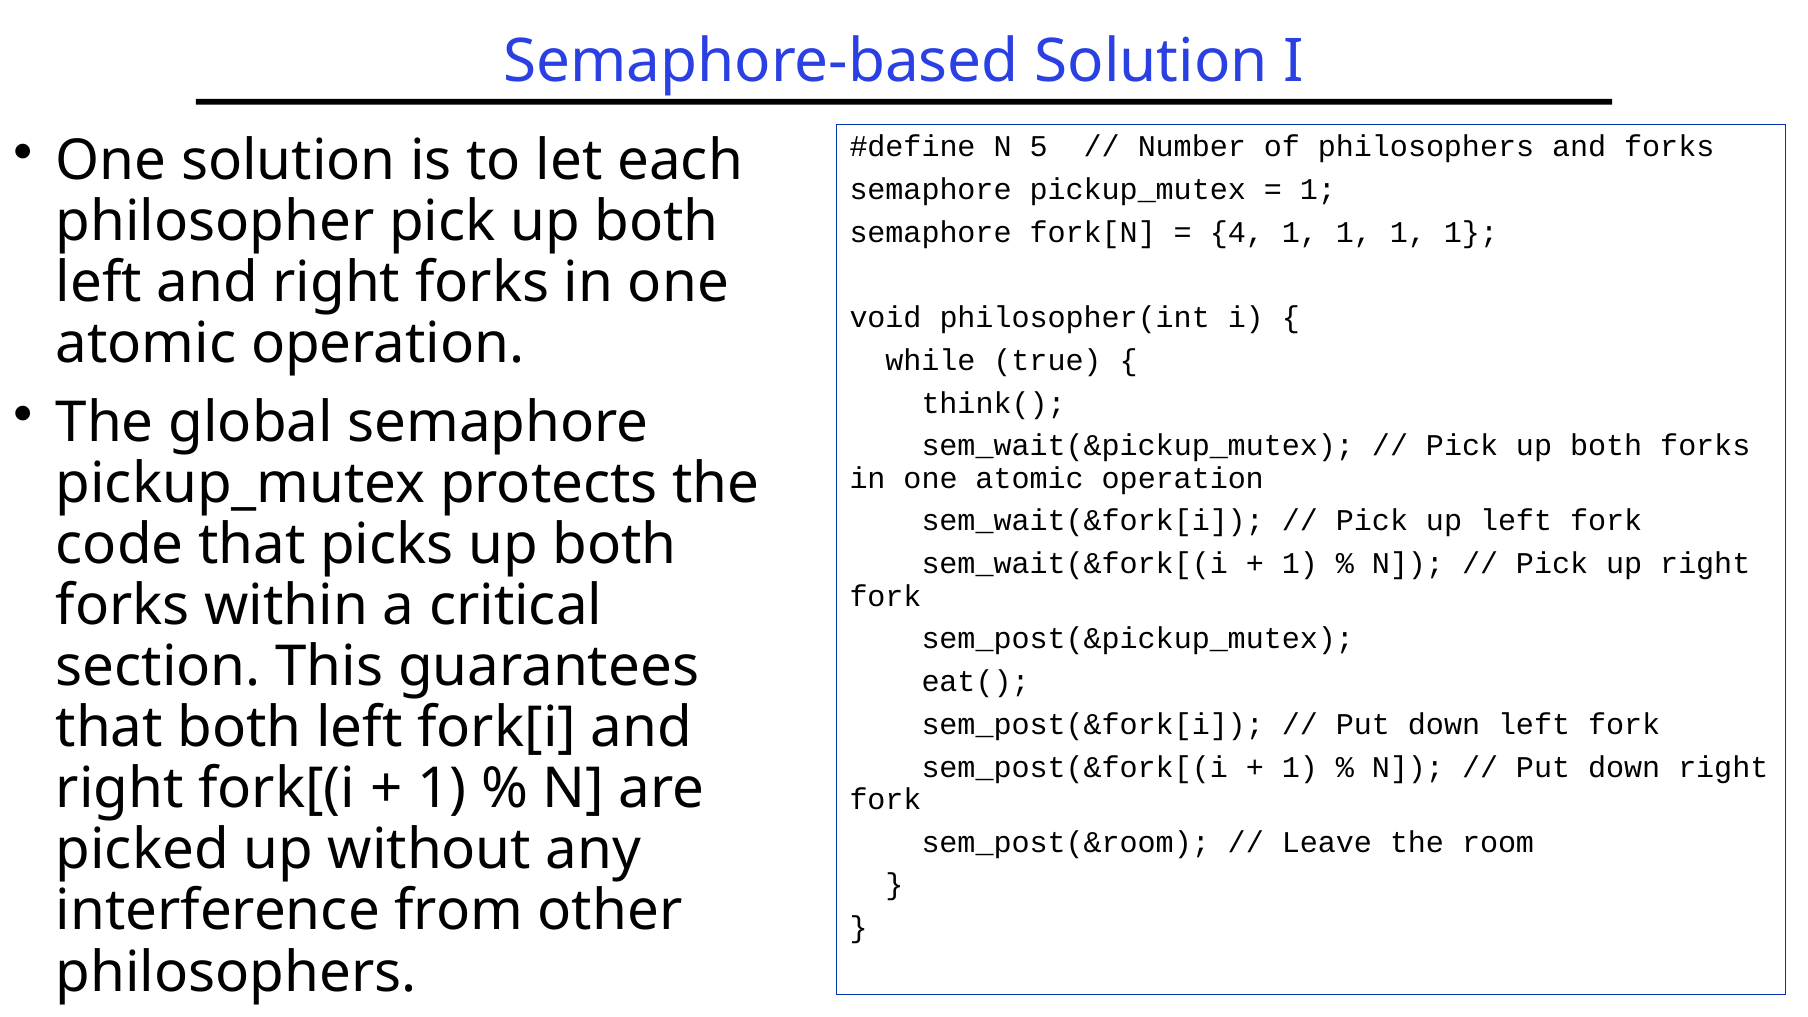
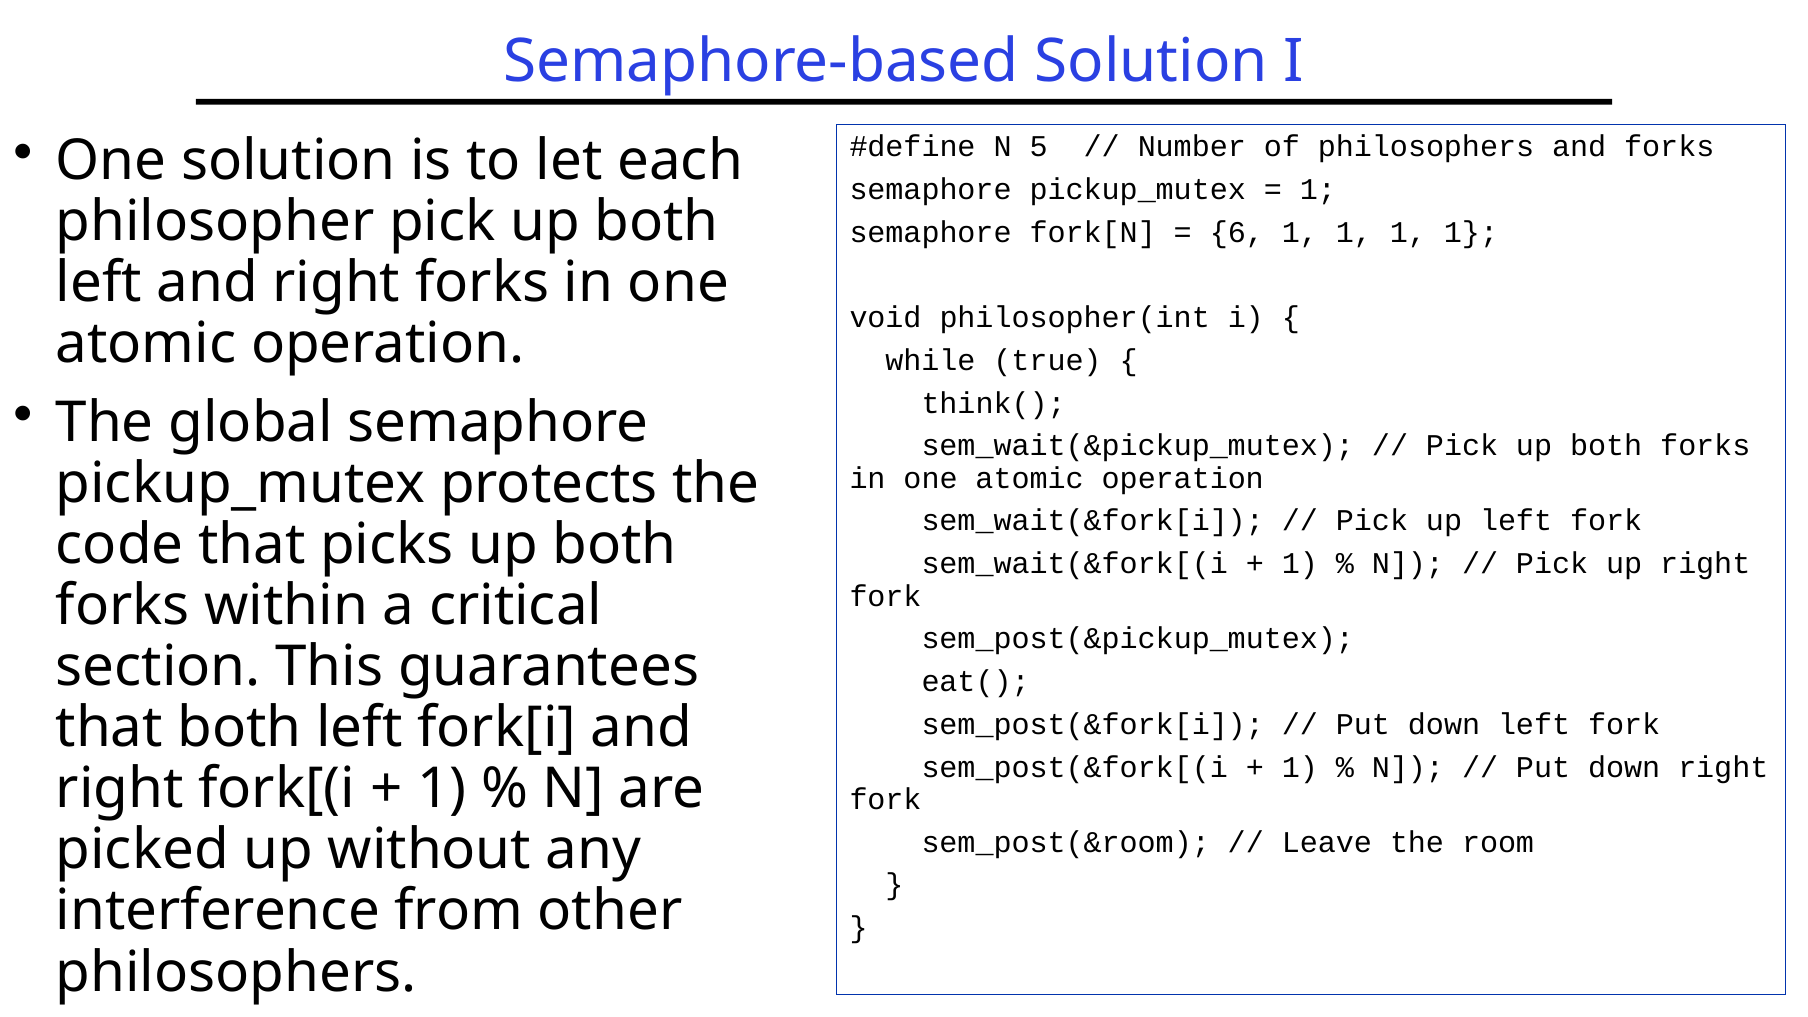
4: 4 -> 6 (1237, 232)
